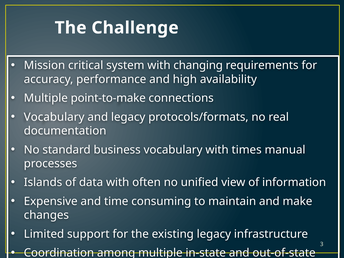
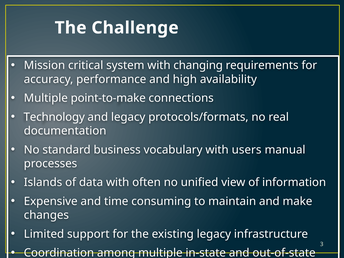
Vocabulary: Vocabulary -> Technology (54, 117)
times: times -> users (247, 150)
